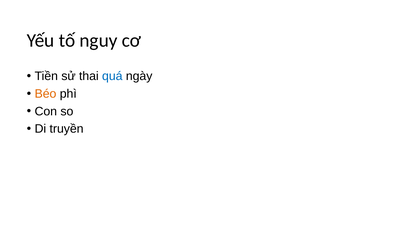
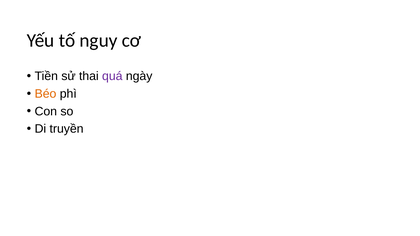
quá colour: blue -> purple (112, 76)
